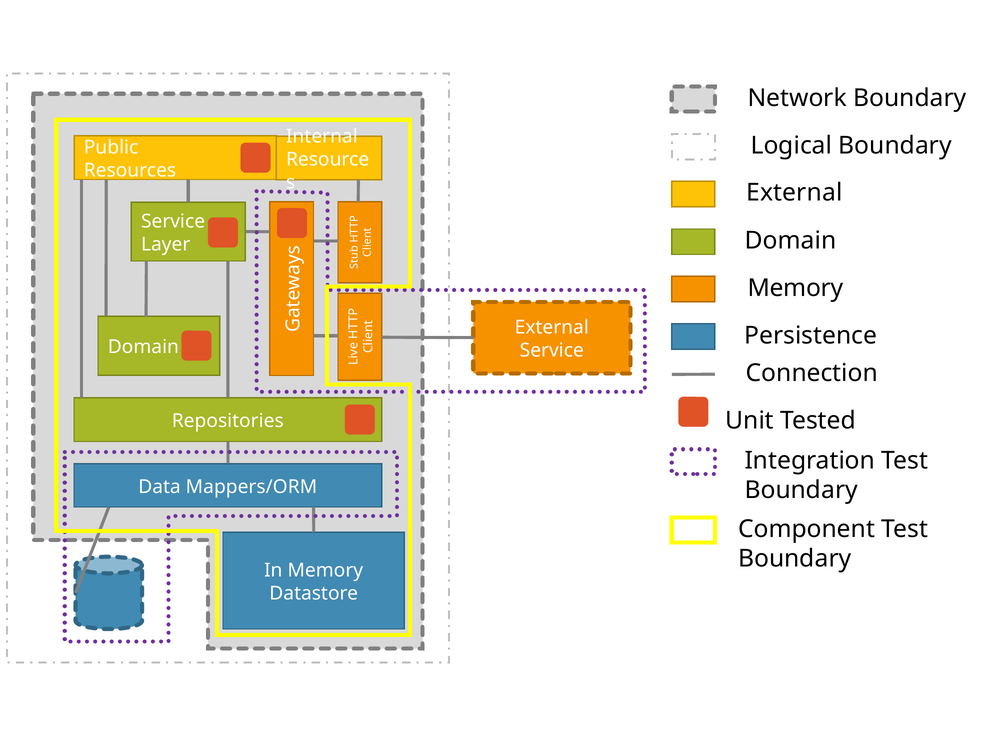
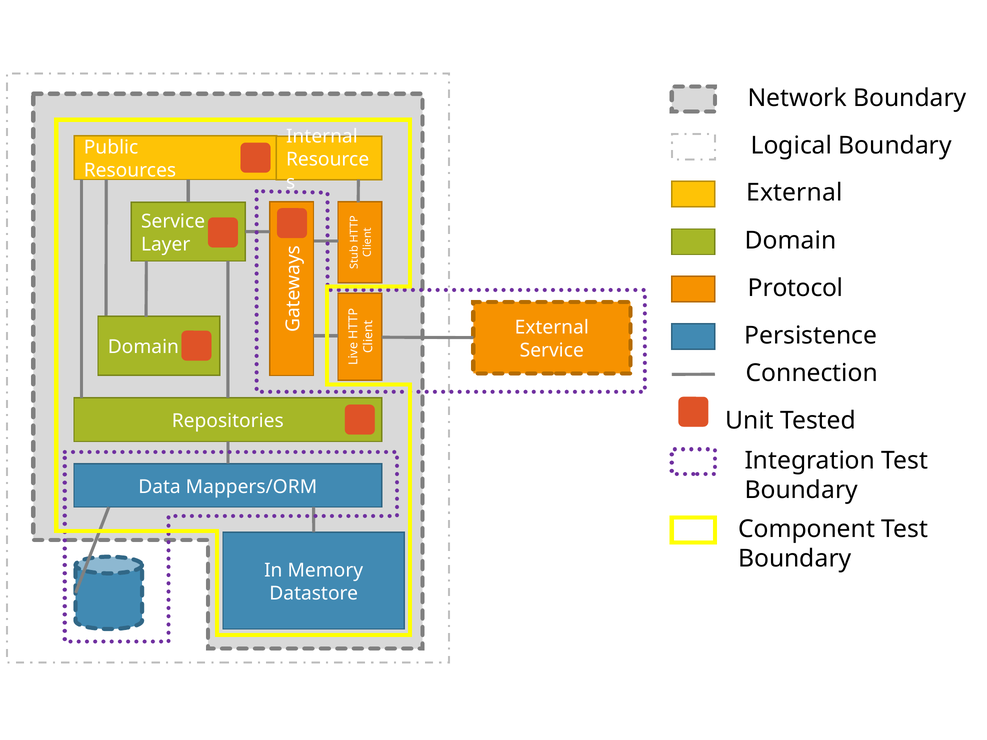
Memory: Memory -> Protocol (796, 288)
